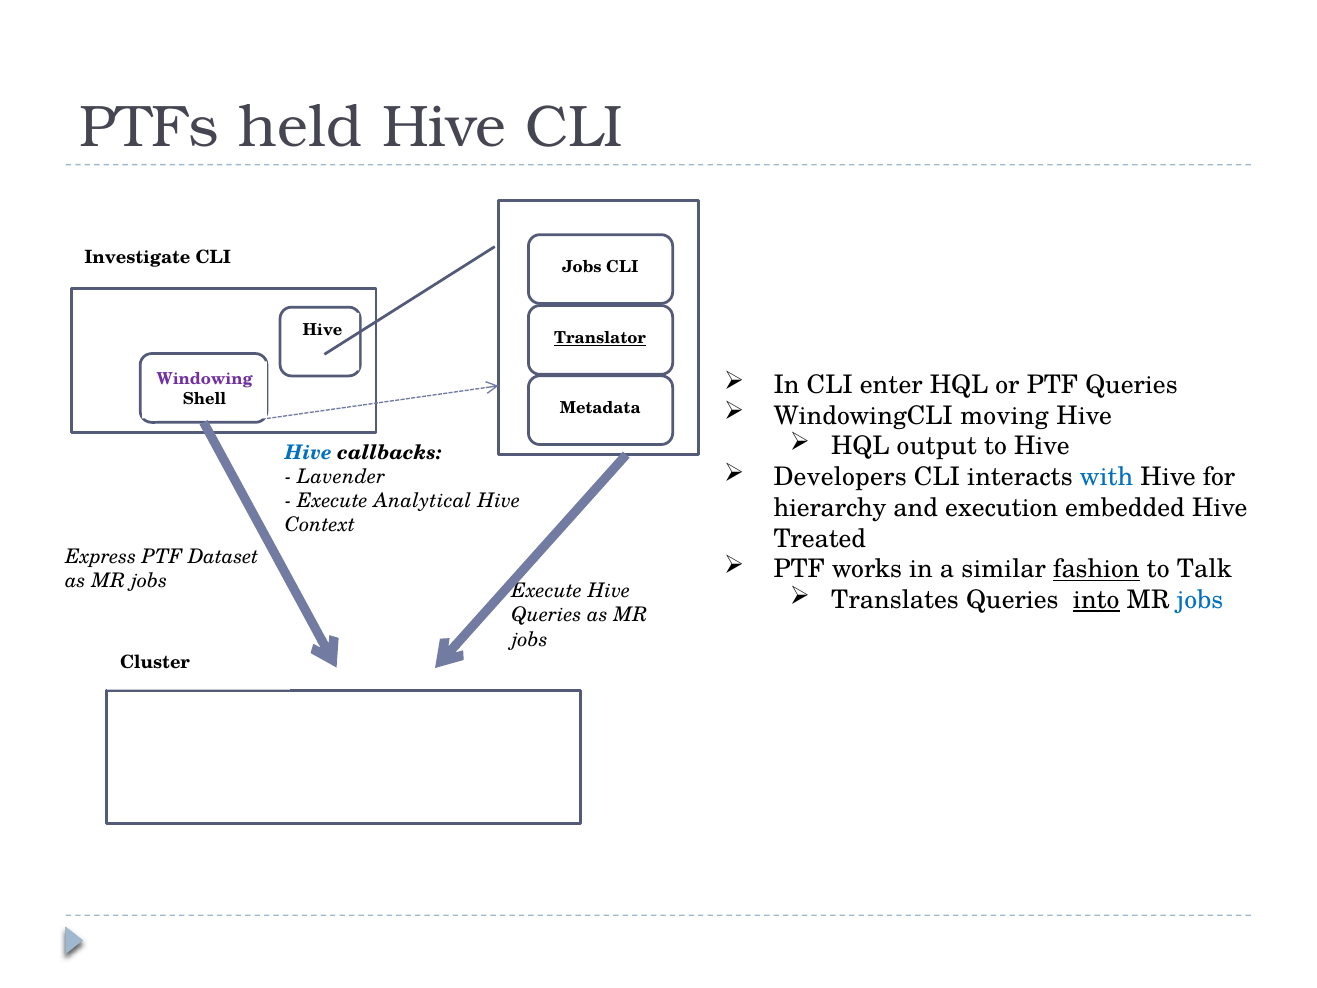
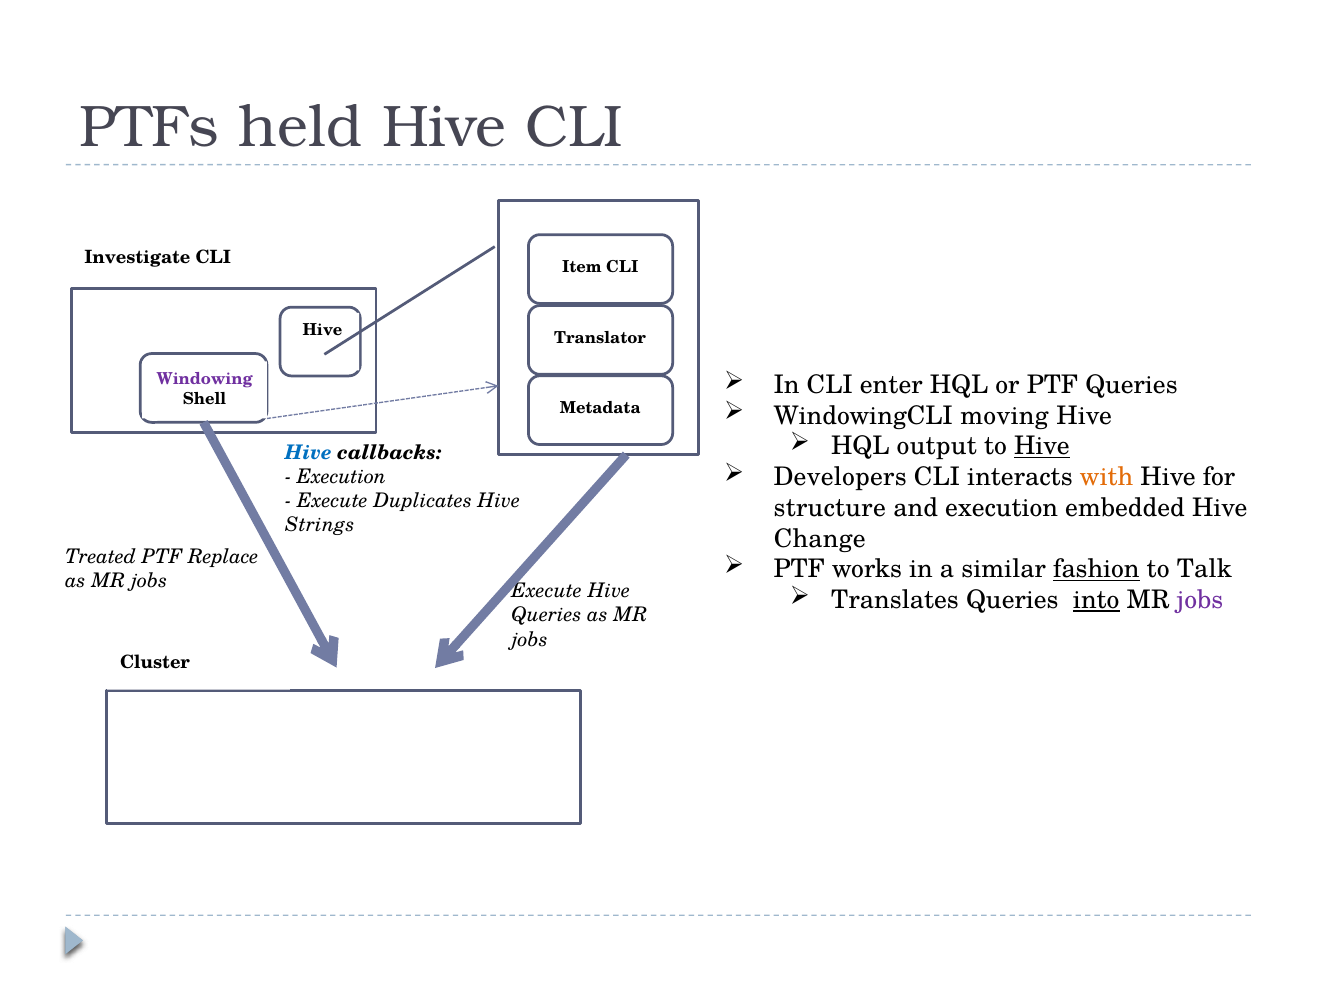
Jobs: Jobs -> Item (582, 267)
Translator underline: present -> none (600, 338)
Hive underline: none -> present (1042, 446)
with colour: blue -> orange (1106, 477)
Lavender: Lavender -> Execution (342, 477)
Analytical: Analytical -> Duplicates (423, 501)
hierarchy: hierarchy -> structure (830, 508)
Context: Context -> Strings (320, 525)
Treated: Treated -> Change (820, 539)
Express: Express -> Treated (101, 557)
Dataset: Dataset -> Replace (223, 557)
jobs colour: blue -> purple (1200, 600)
